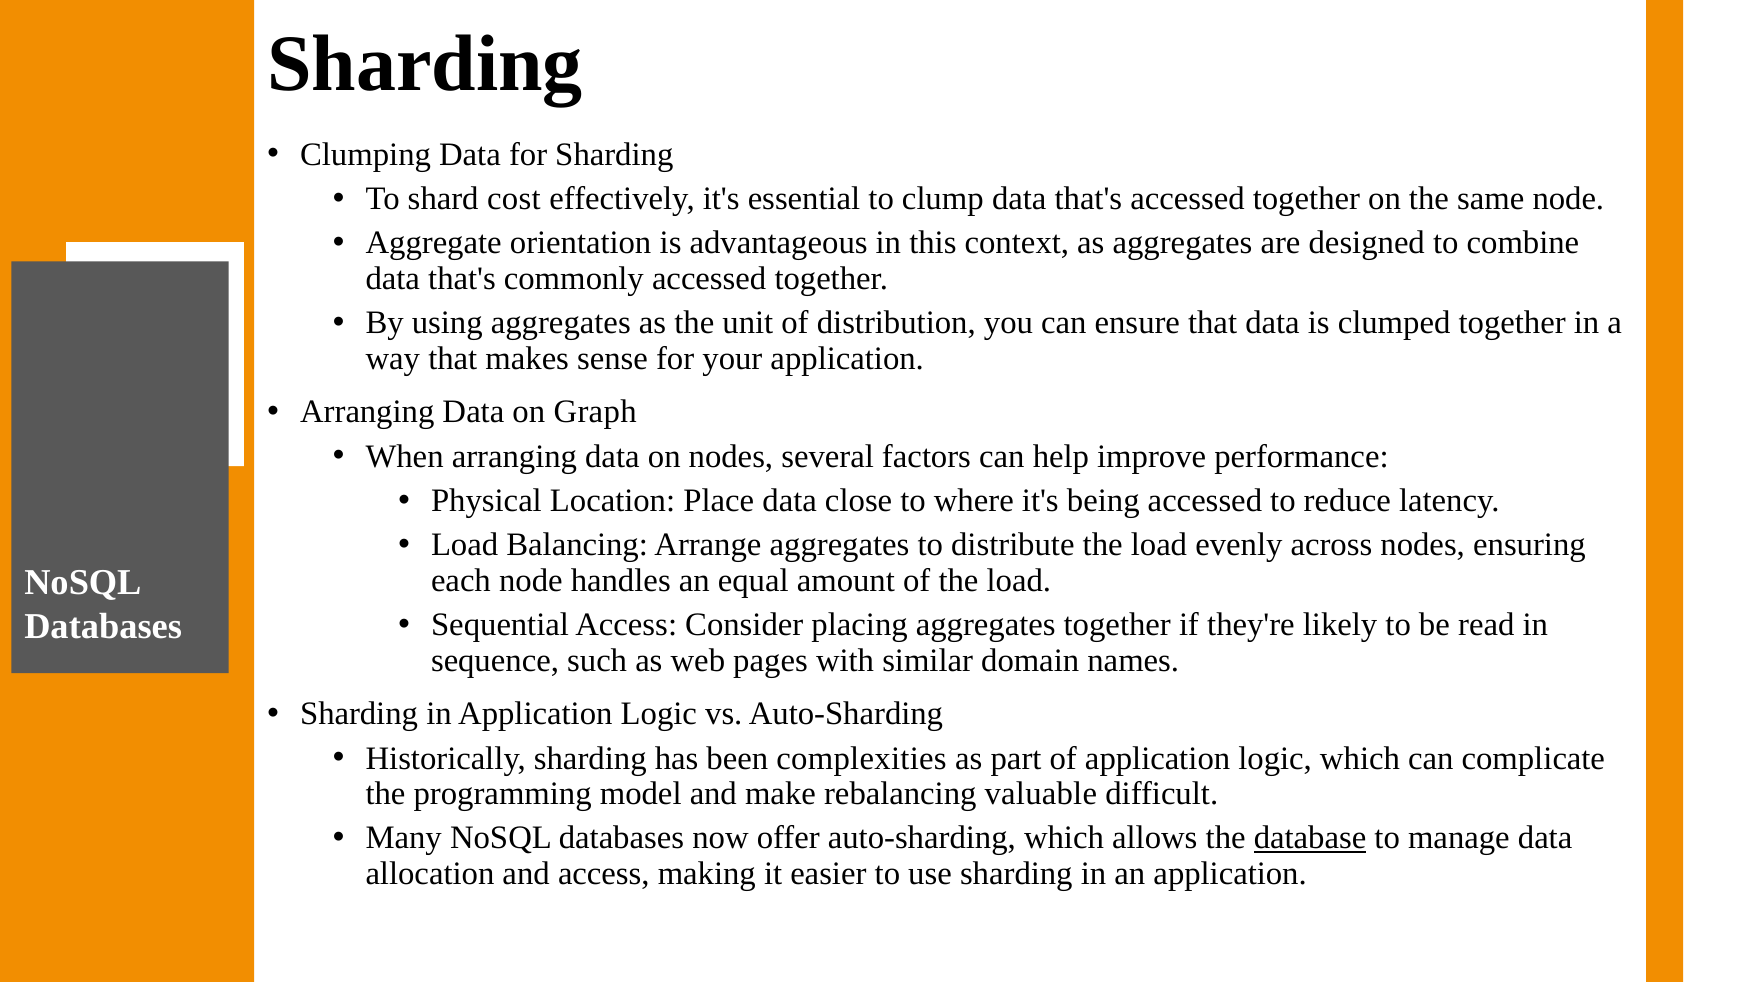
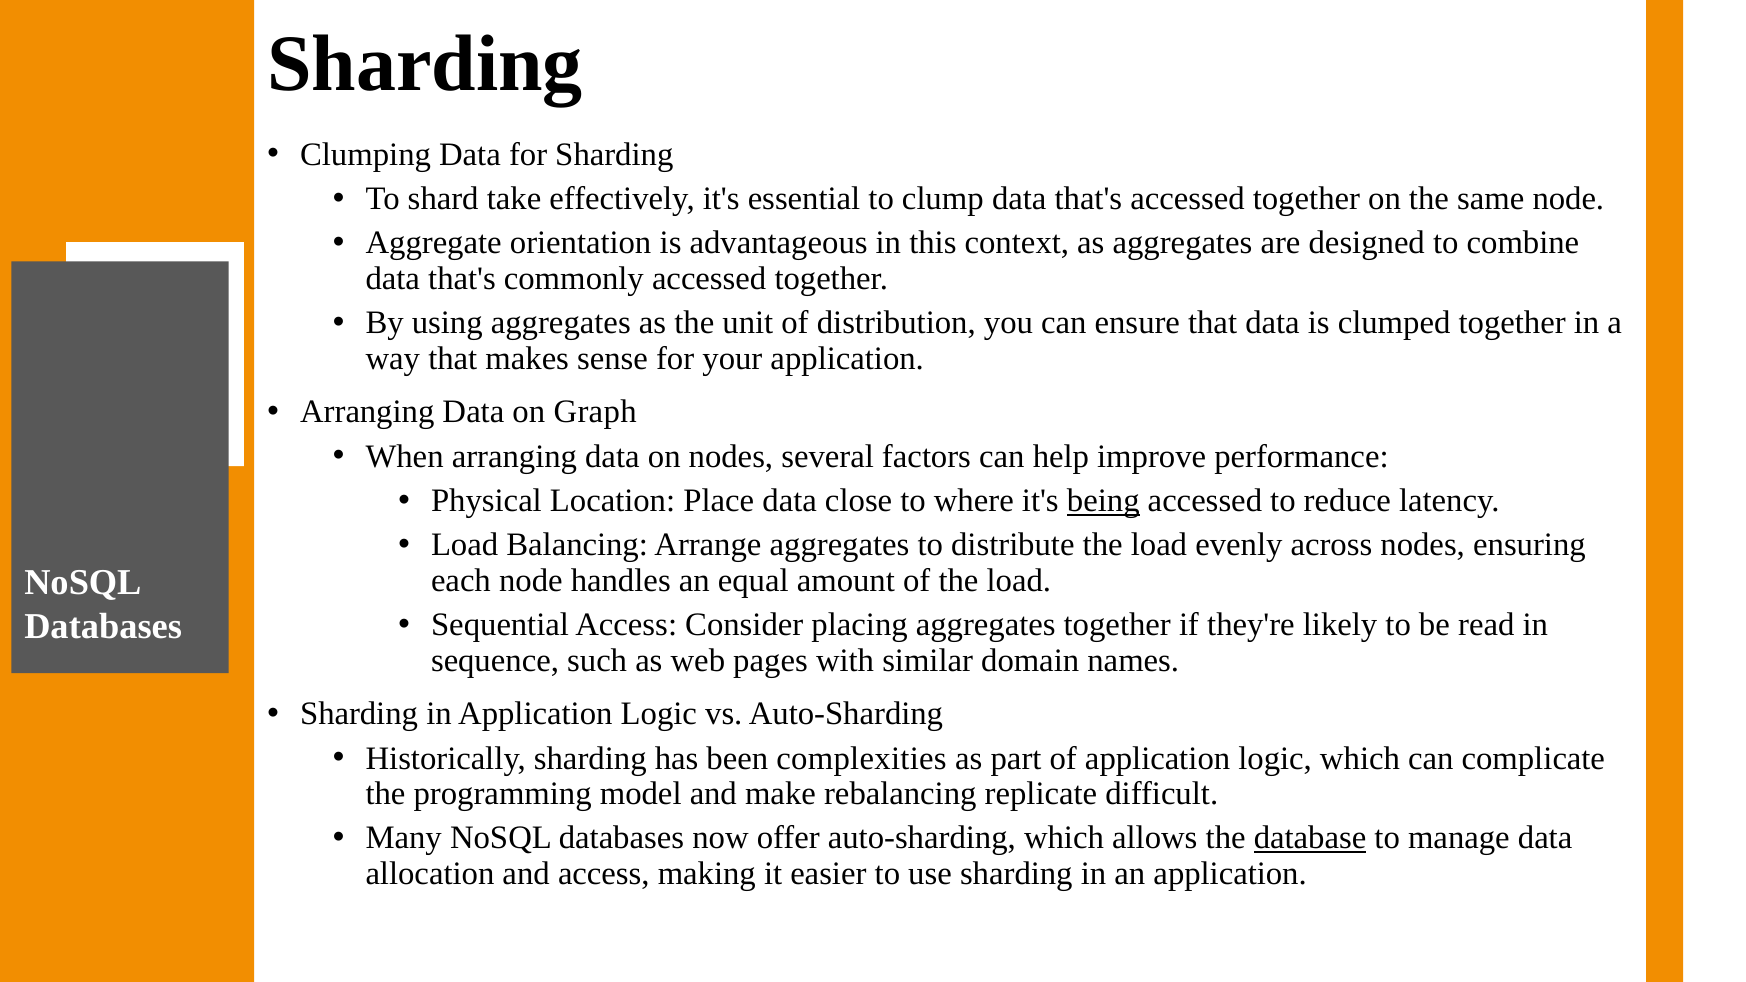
cost: cost -> take (514, 199)
being underline: none -> present (1103, 501)
valuable: valuable -> replicate (1041, 794)
